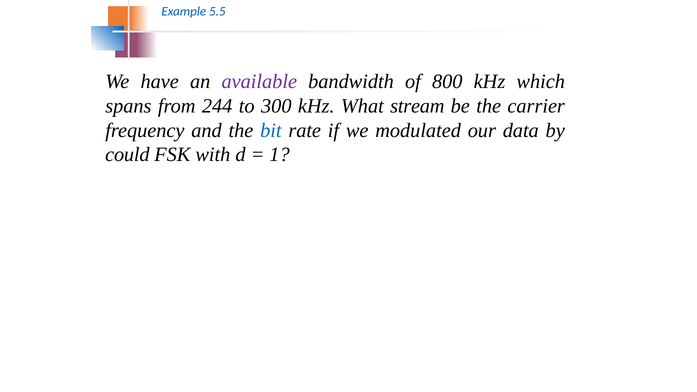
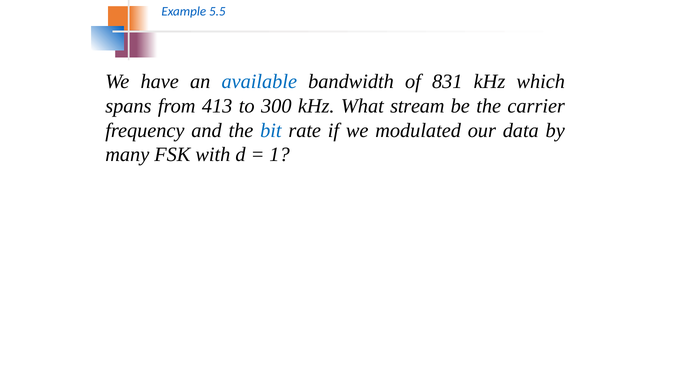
available colour: purple -> blue (259, 82)
800: 800 -> 831 (447, 82)
244: 244 -> 413 (217, 106)
could: could -> many (127, 155)
